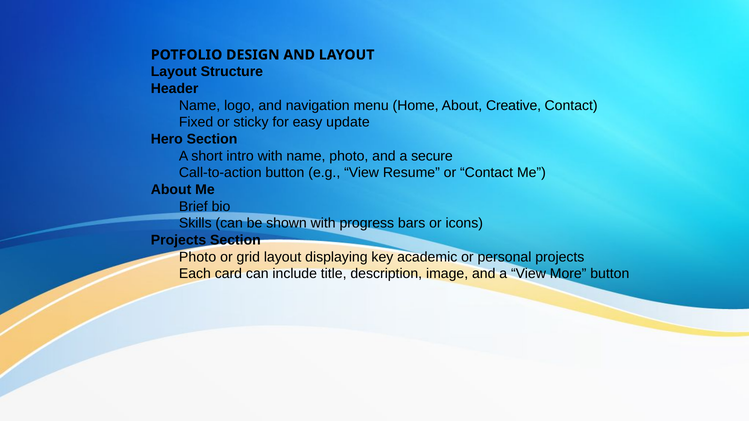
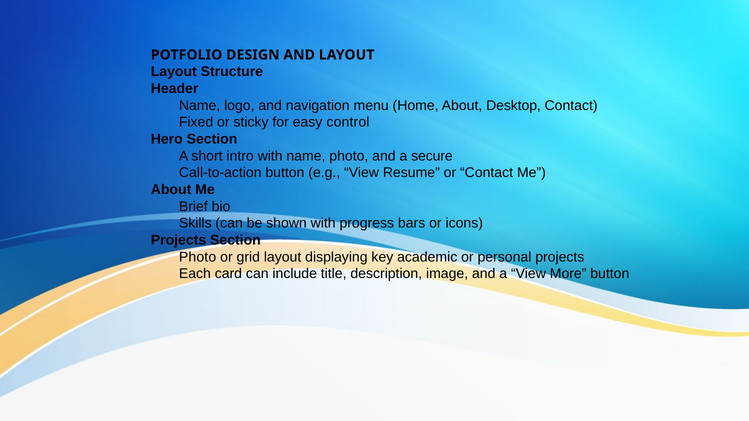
Creative: Creative -> Desktop (514, 105)
update: update -> control (348, 122)
